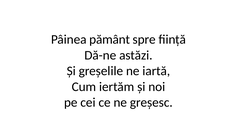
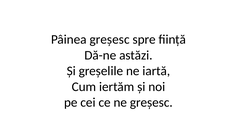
Pâinea pământ: pământ -> greșesc (110, 40)
